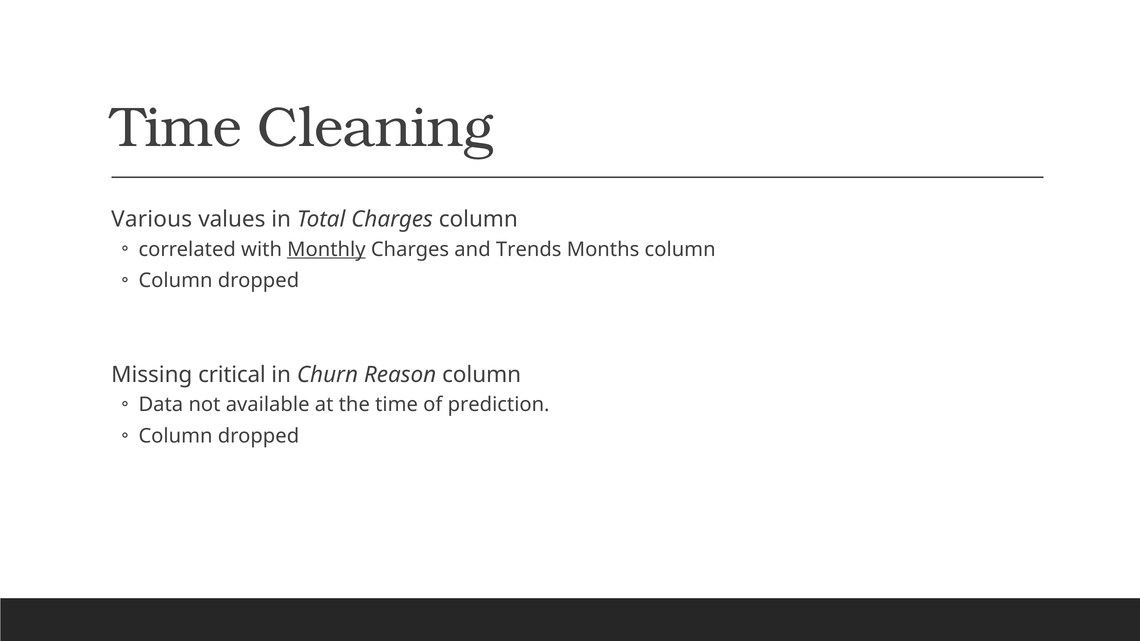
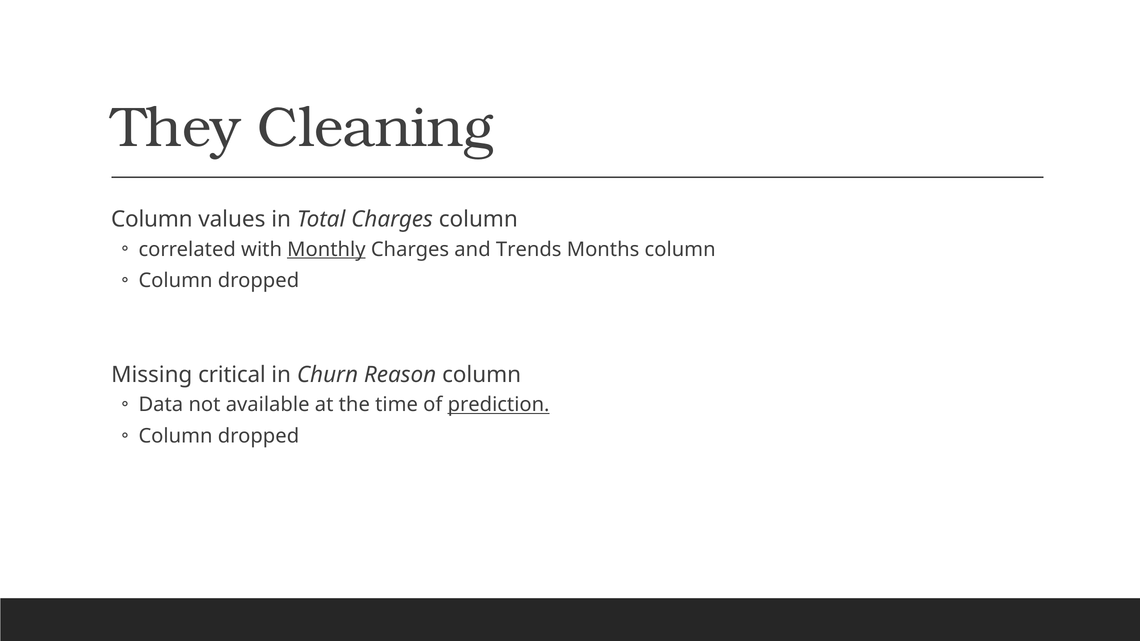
Time: Time -> They (176, 128)
Various: Various -> Column (152, 219)
prediction underline: none -> present (499, 405)
